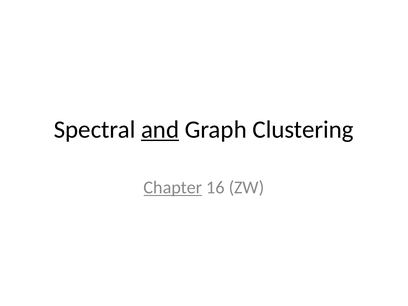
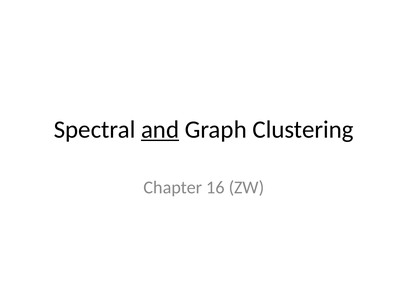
Chapter underline: present -> none (173, 188)
